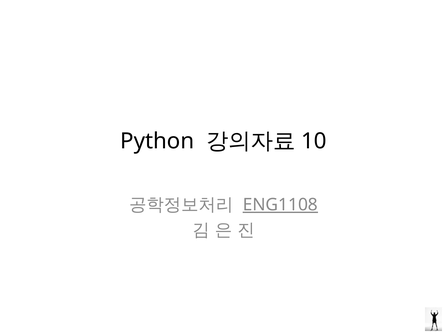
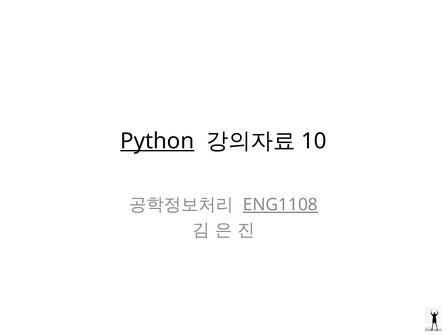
Python underline: none -> present (157, 141)
